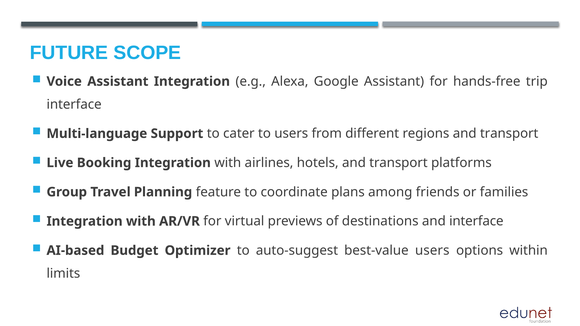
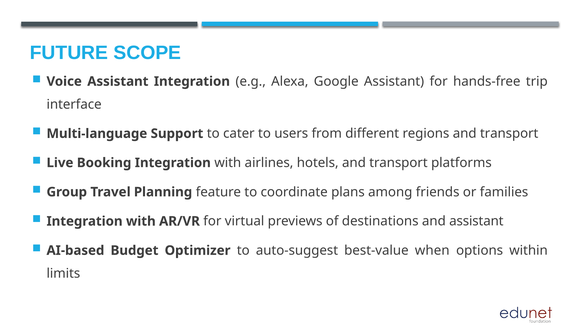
and interface: interface -> assistant (476, 221)
best-value users: users -> when (432, 251)
